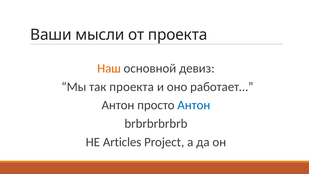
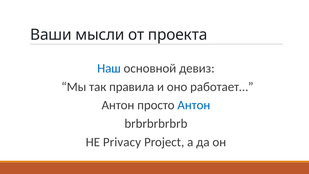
Наш colour: orange -> blue (109, 68)
так проекта: проекта -> правила (132, 87)
Articles: Articles -> Privacy (122, 142)
